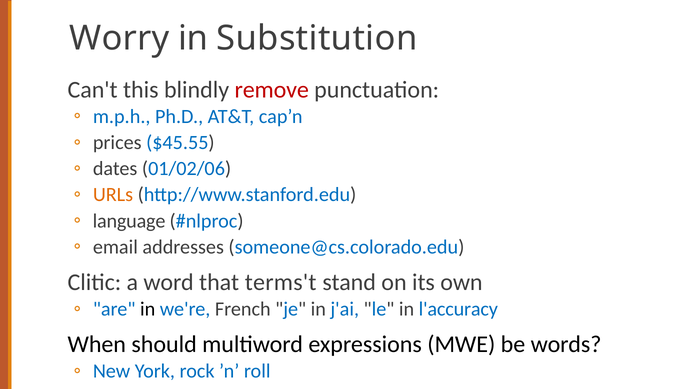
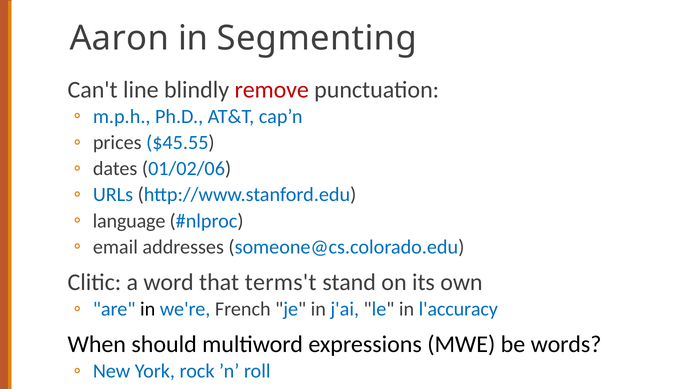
Worry: Worry -> Aaron (119, 39)
Substitution: Substitution -> Segmenting (317, 39)
this: this -> line (141, 90)
URLs colour: orange -> blue (113, 195)
